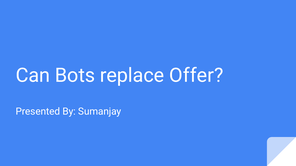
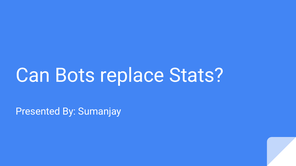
Offer: Offer -> Stats (196, 76)
